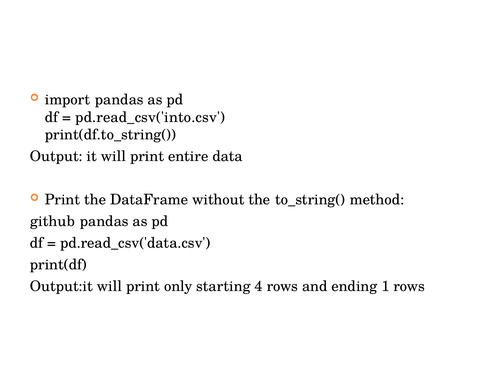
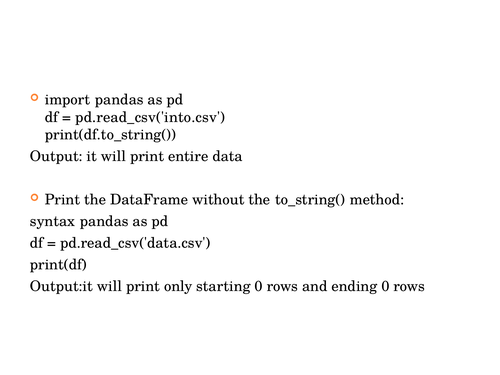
github: github -> syntax (52, 221)
starting 4: 4 -> 0 (259, 286)
ending 1: 1 -> 0 (385, 286)
